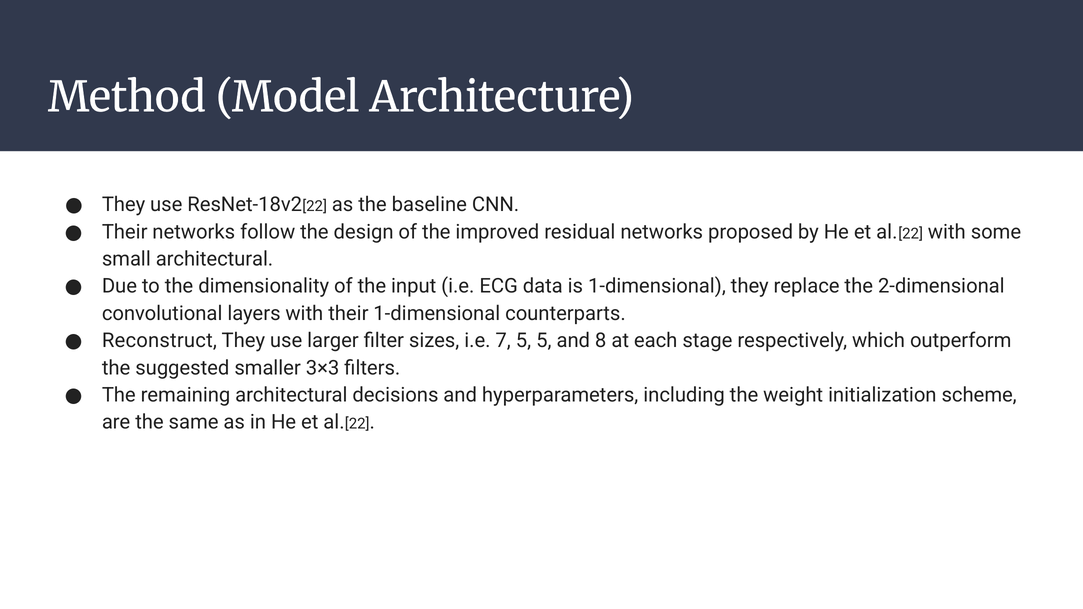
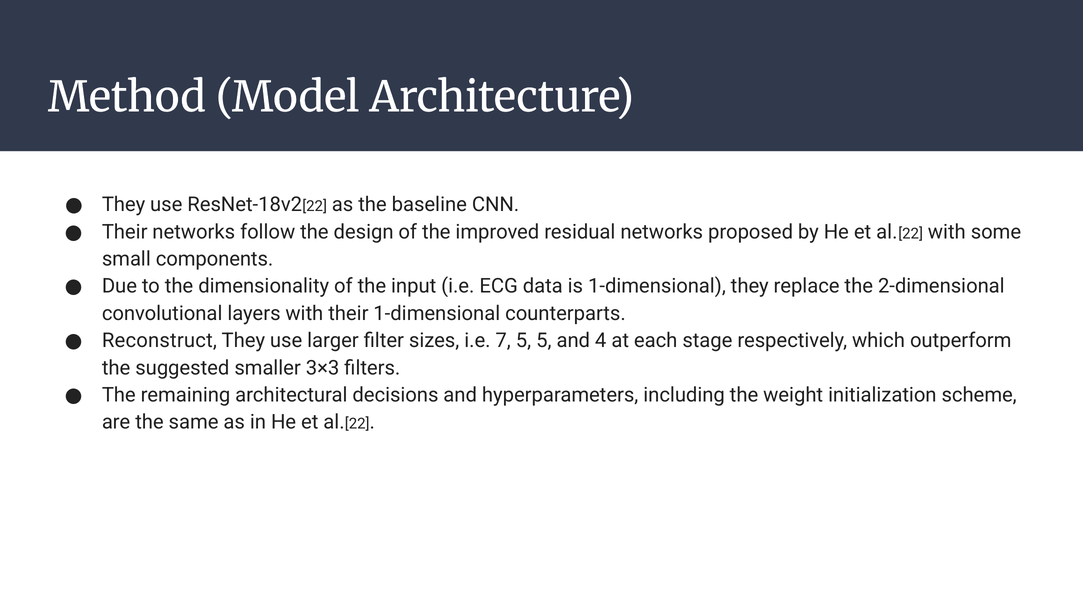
small architectural: architectural -> components (215, 259)
8: 8 -> 4 (601, 341)
